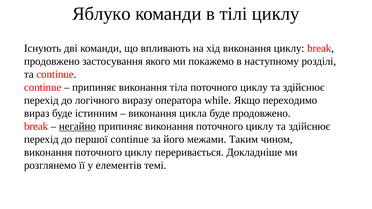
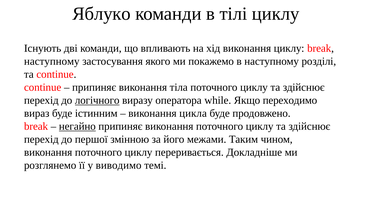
продовжено: продовжено -> наступному (52, 61)
логічного underline: none -> present (97, 100)
першої continue: continue -> змінною (130, 140)
елементів: елементів -> виводимо (119, 166)
